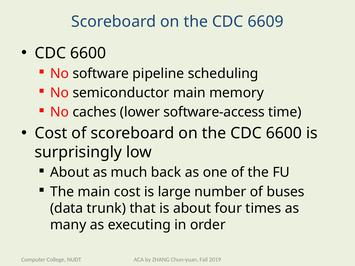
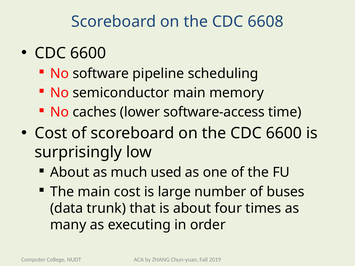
6609: 6609 -> 6608 (266, 22)
back: back -> used (166, 173)
